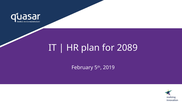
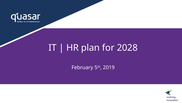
2089: 2089 -> 2028 (127, 47)
